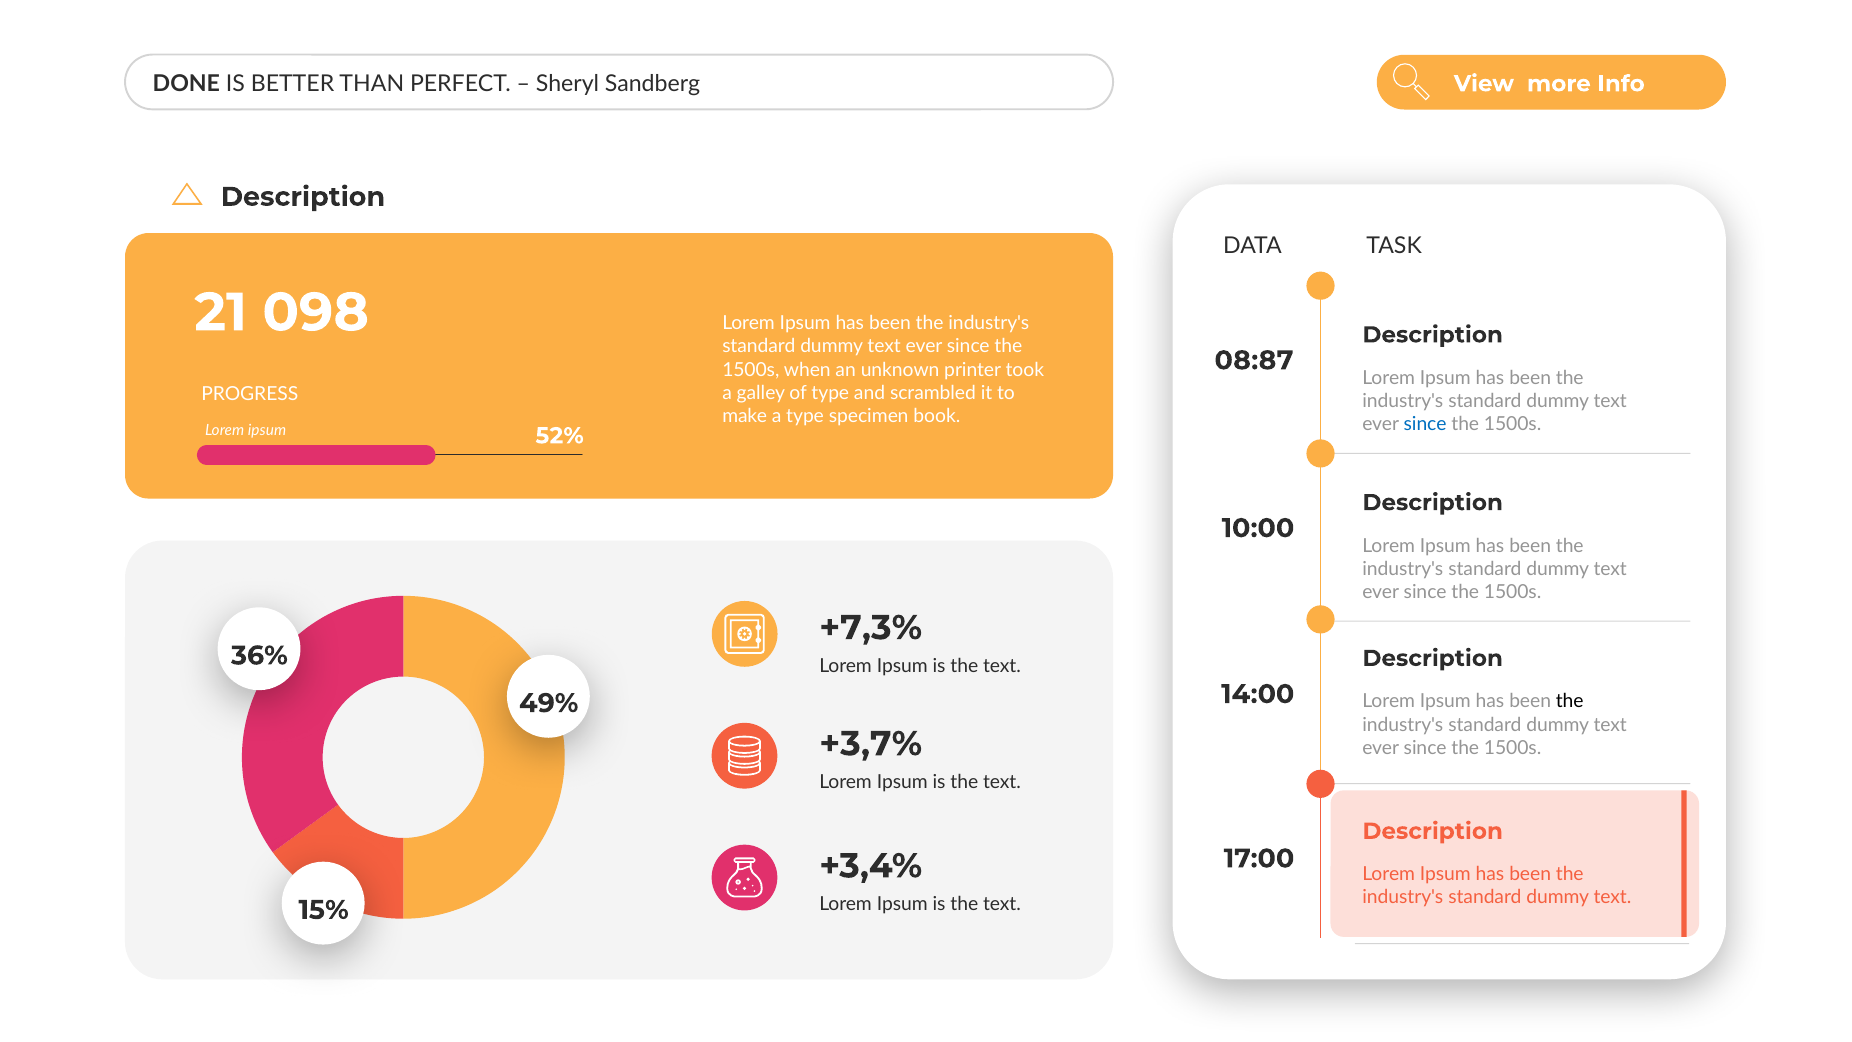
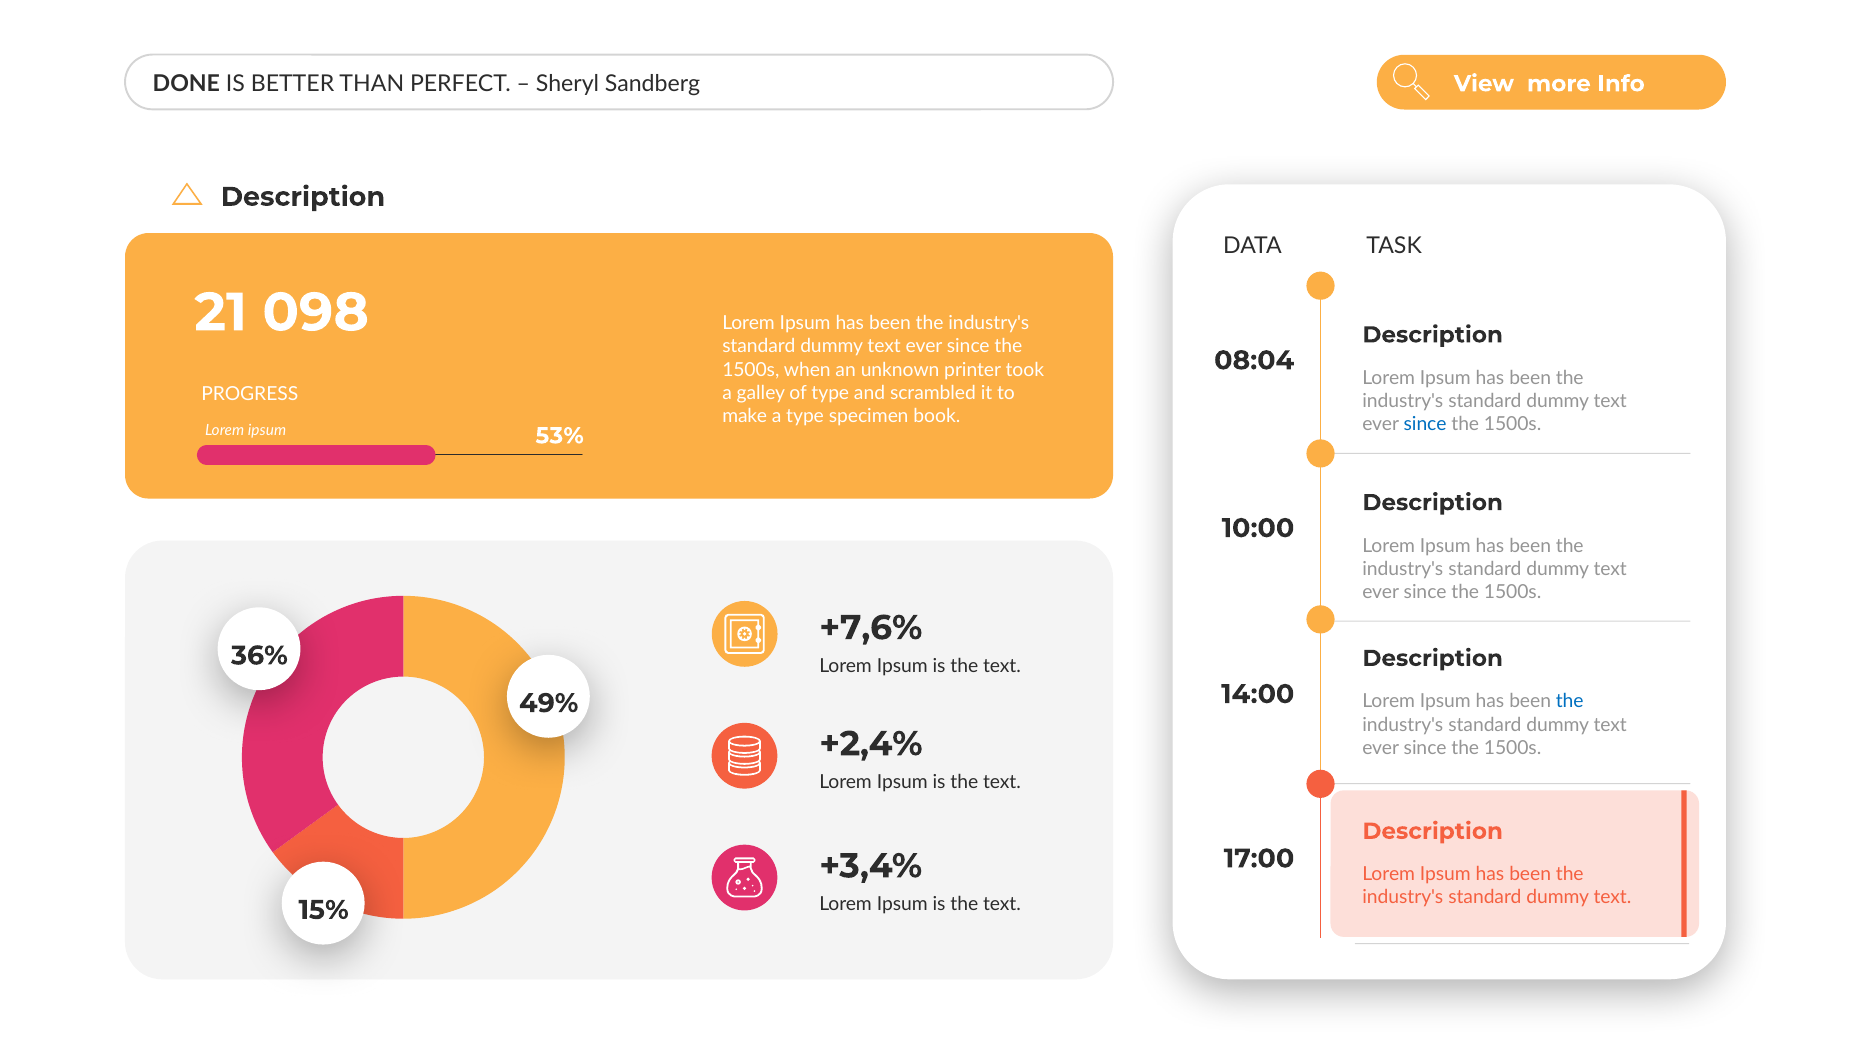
08:87: 08:87 -> 08:04 (1254, 360)
52%: 52% -> 53% (560, 436)
+7,3%: +7,3% -> +7,6% (871, 628)
the colour: black -> blue (1570, 701)
+3,7%: +3,7% -> +2,4% (871, 744)
